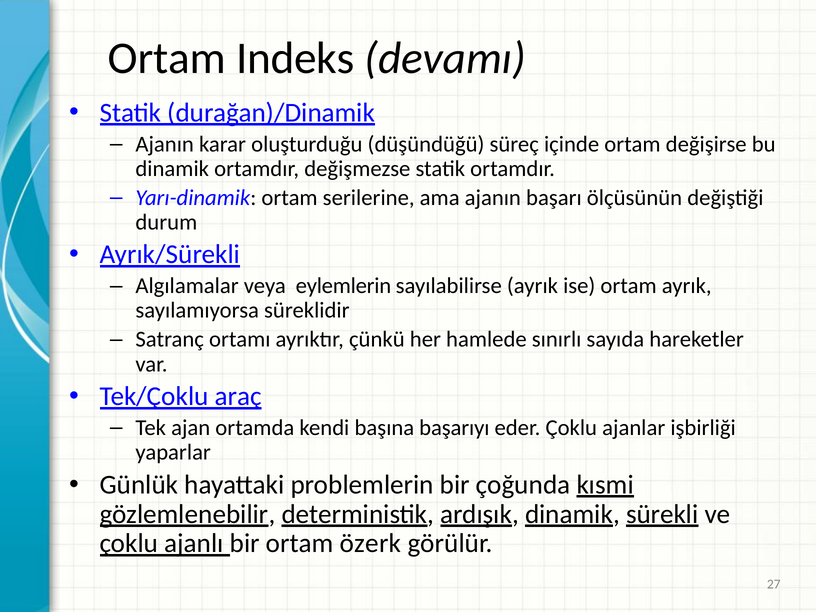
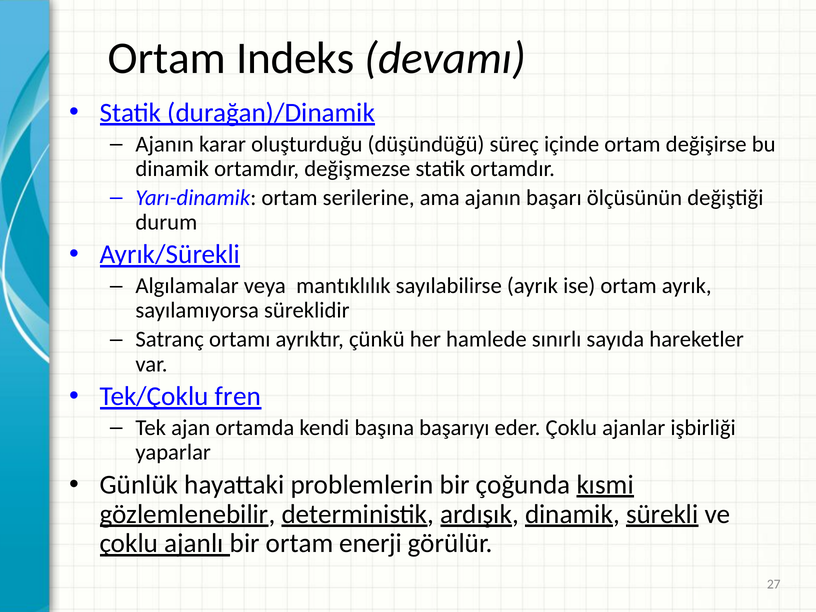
eylemlerin: eylemlerin -> mantıklılık (343, 286)
araç: araç -> fren (238, 396)
özerk: özerk -> enerji (371, 543)
